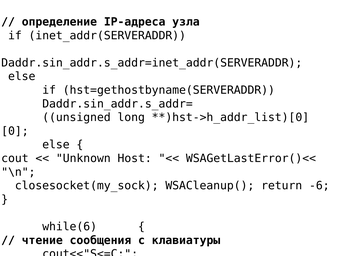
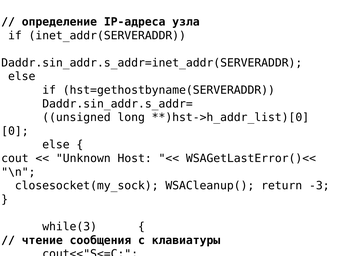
-6: -6 -> -3 (319, 186)
while(6: while(6 -> while(3 (70, 226)
